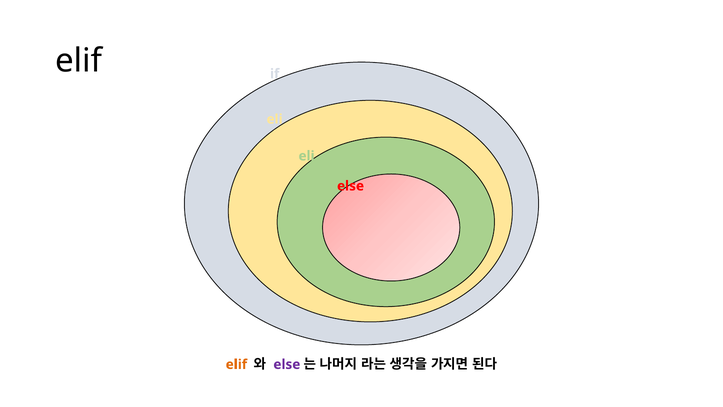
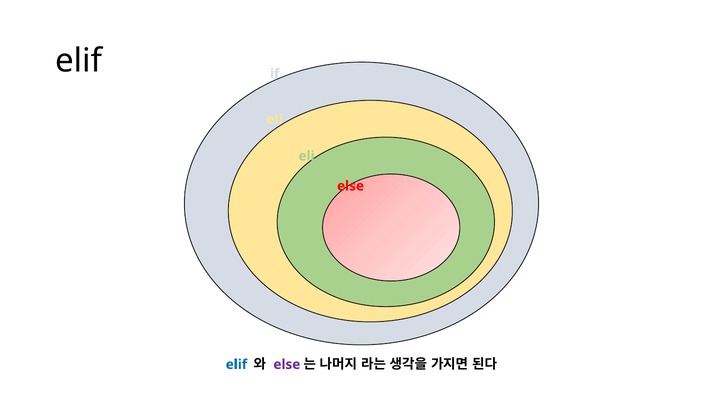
elif colour: orange -> blue (236, 364)
